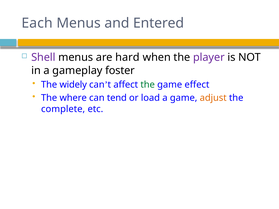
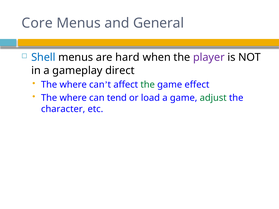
Each: Each -> Core (37, 23)
Entered: Entered -> General (159, 23)
Shell colour: purple -> blue (43, 57)
foster: foster -> direct (120, 71)
widely: widely -> where (73, 85)
adjust colour: orange -> green (213, 98)
complete: complete -> character (63, 109)
